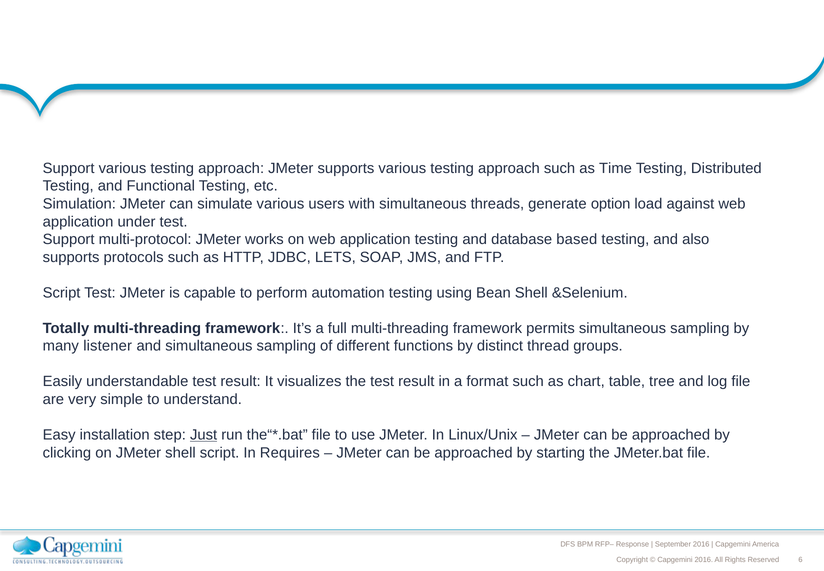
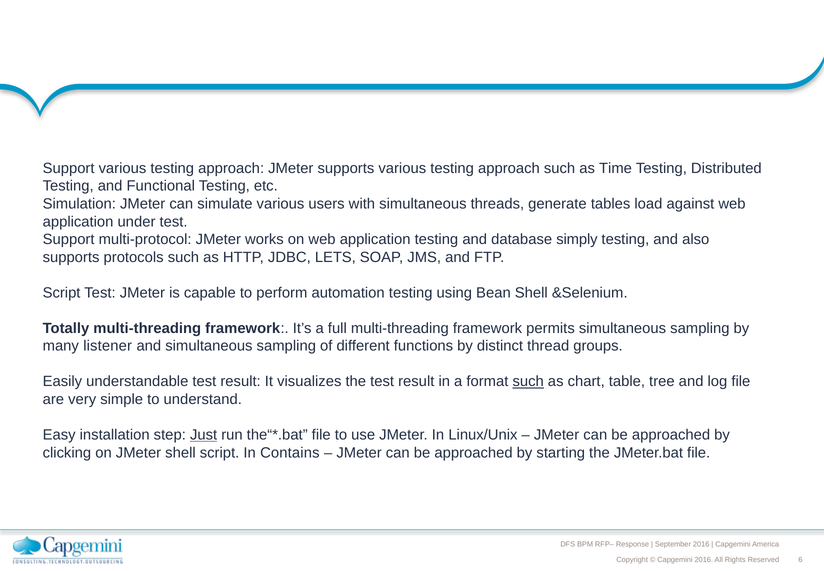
option: option -> tables (611, 204)
based: based -> simply (577, 239)
such underline: none -> present (528, 381)
Requires: Requires -> Contains (290, 452)
